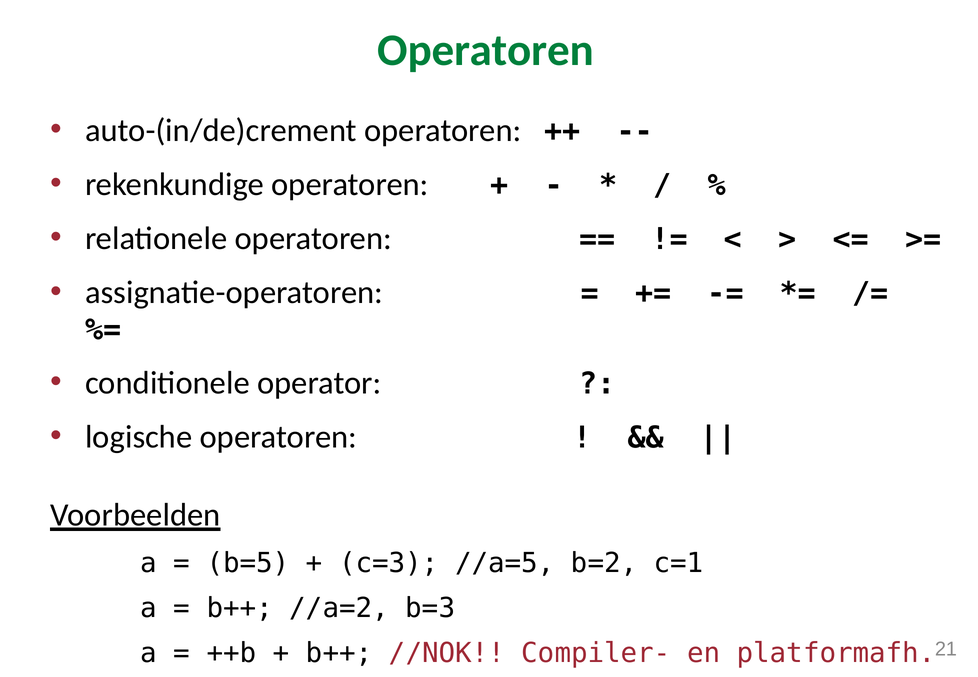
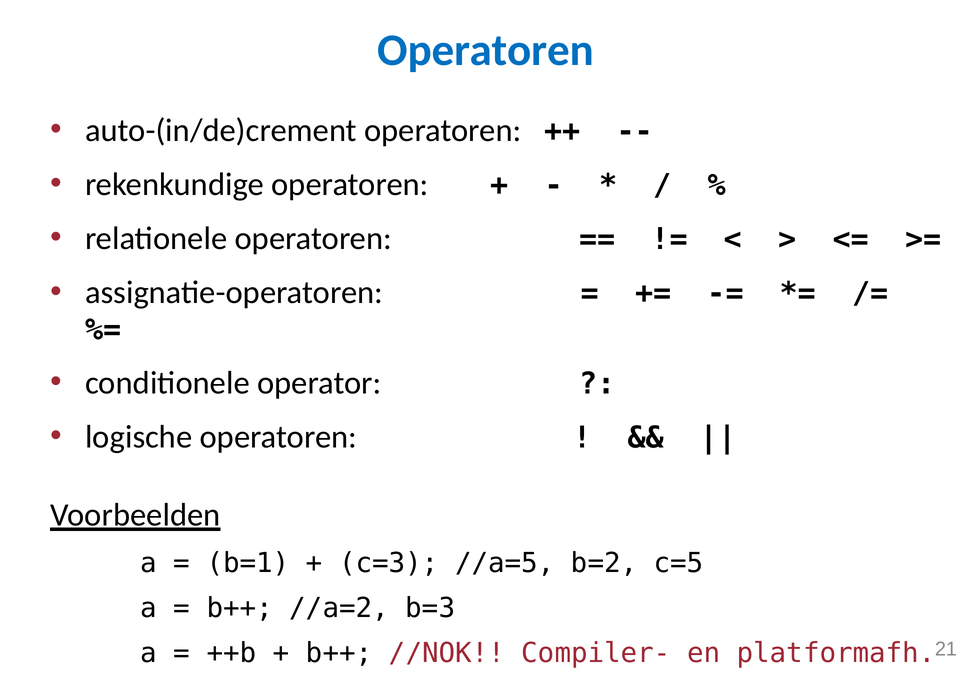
Operatoren colour: green -> blue (486, 50)
b=5: b=5 -> b=1 (248, 563)
c=1: c=1 -> c=5 (679, 563)
